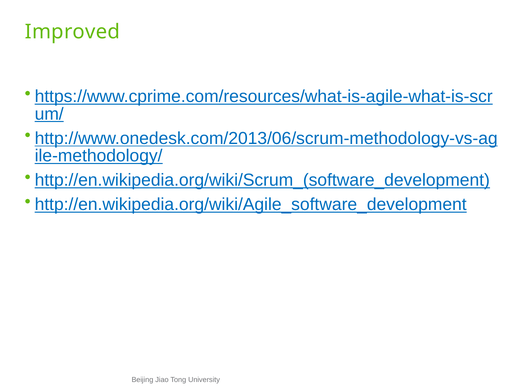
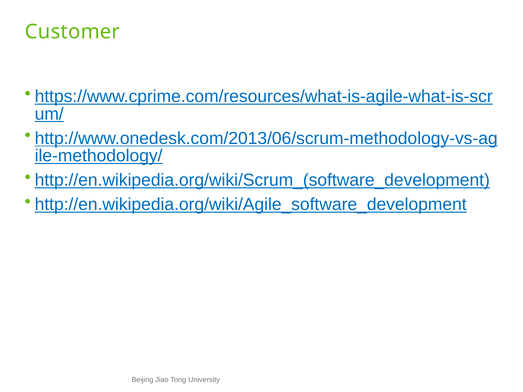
Improved: Improved -> Customer (72, 32)
